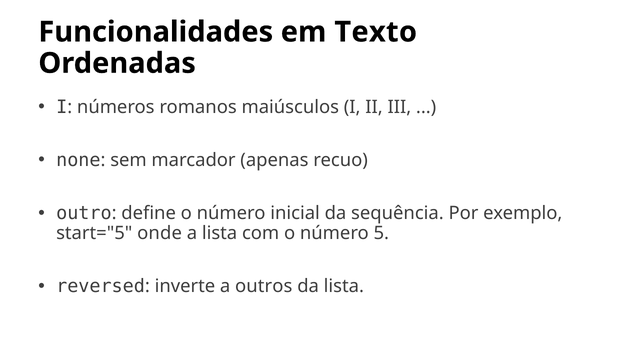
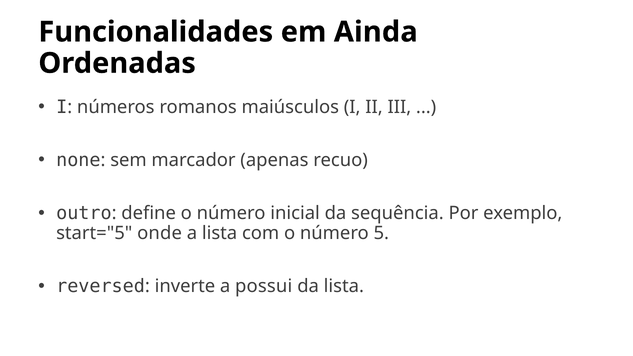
Texto: Texto -> Ainda (376, 32)
outros: outros -> possui (264, 286)
